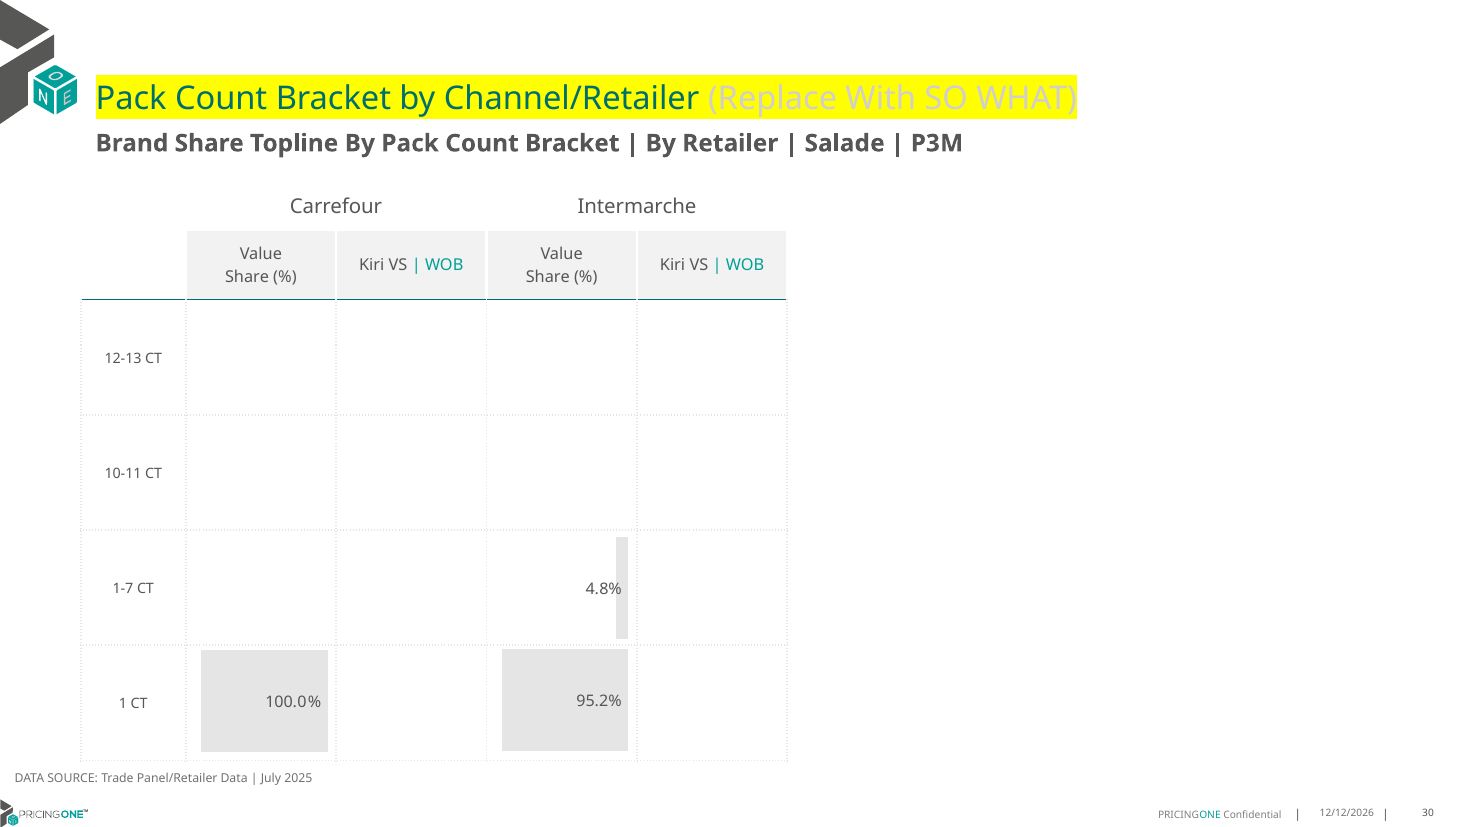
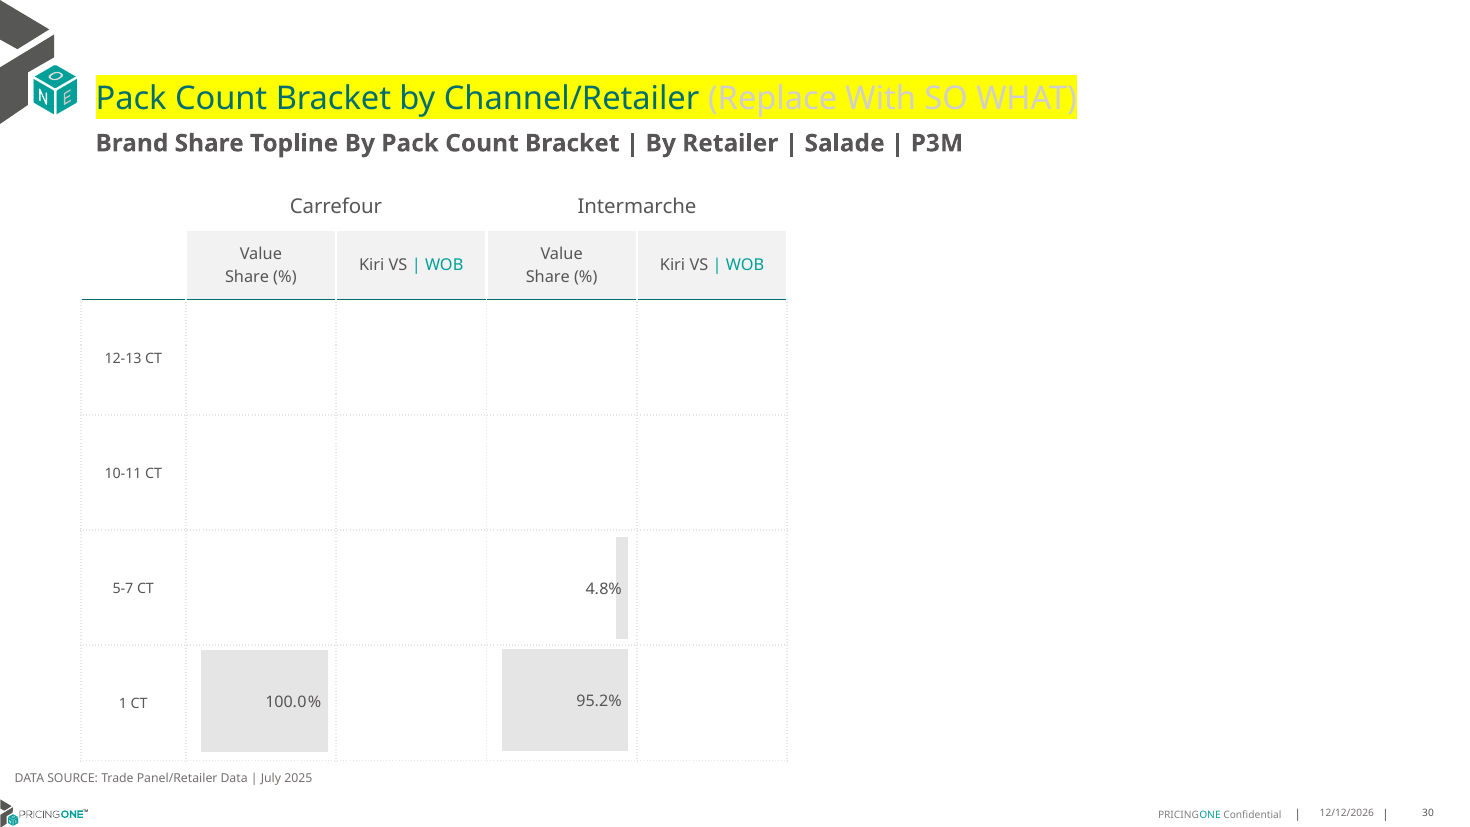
1-7: 1-7 -> 5-7 (123, 589)
